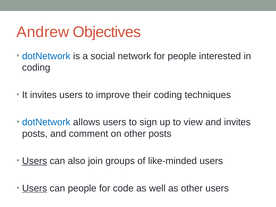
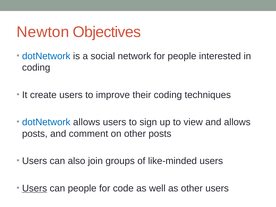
Andrew: Andrew -> Newton (43, 32)
It invites: invites -> create (43, 95)
and invites: invites -> allows (237, 122)
Users underline: present -> none (35, 161)
